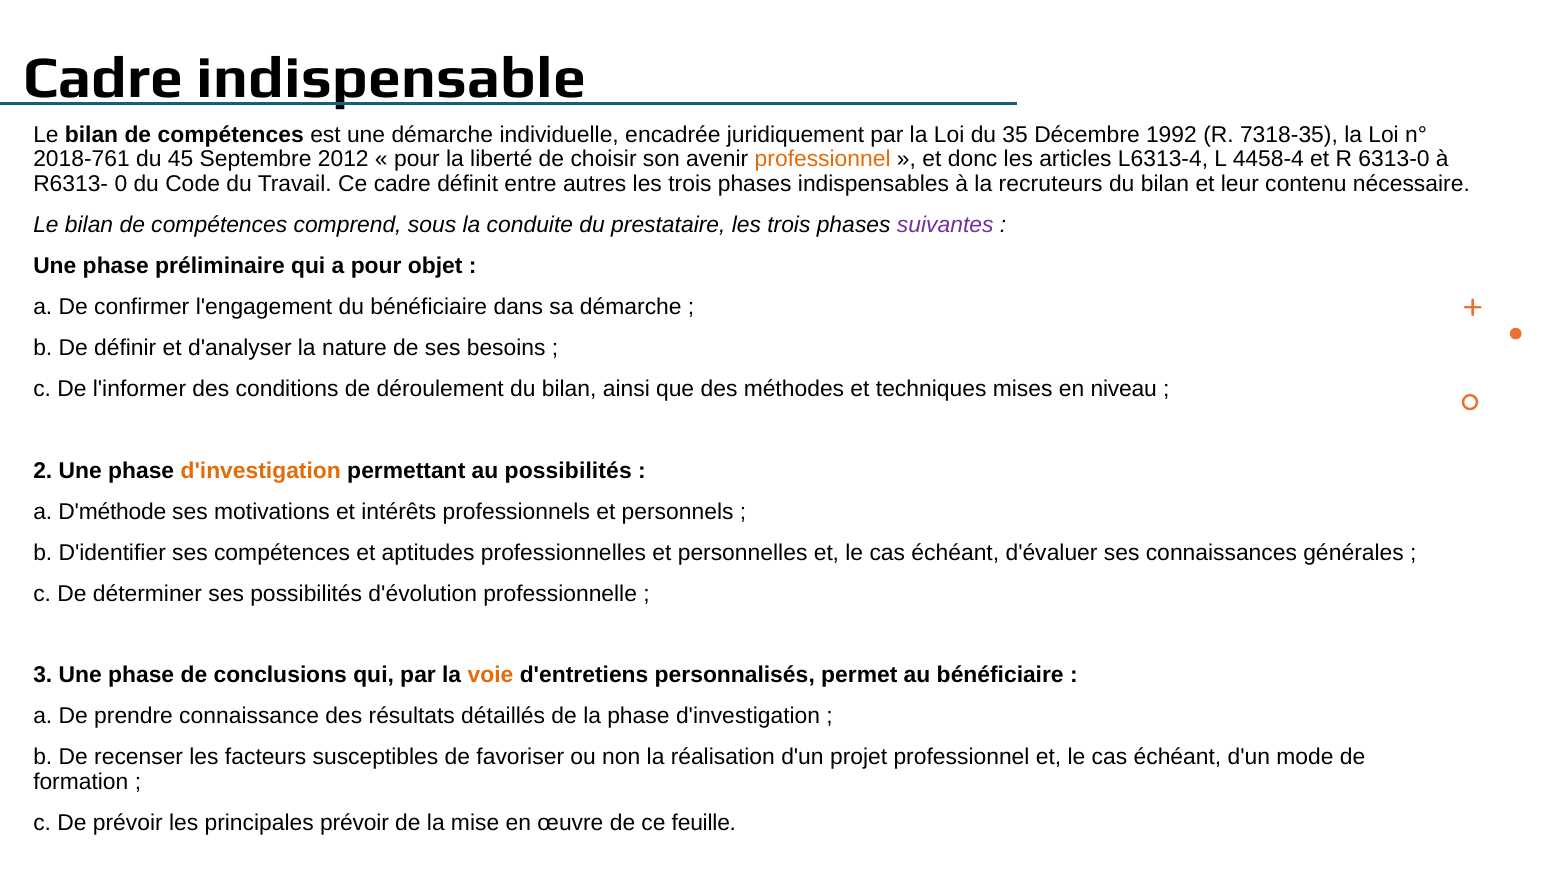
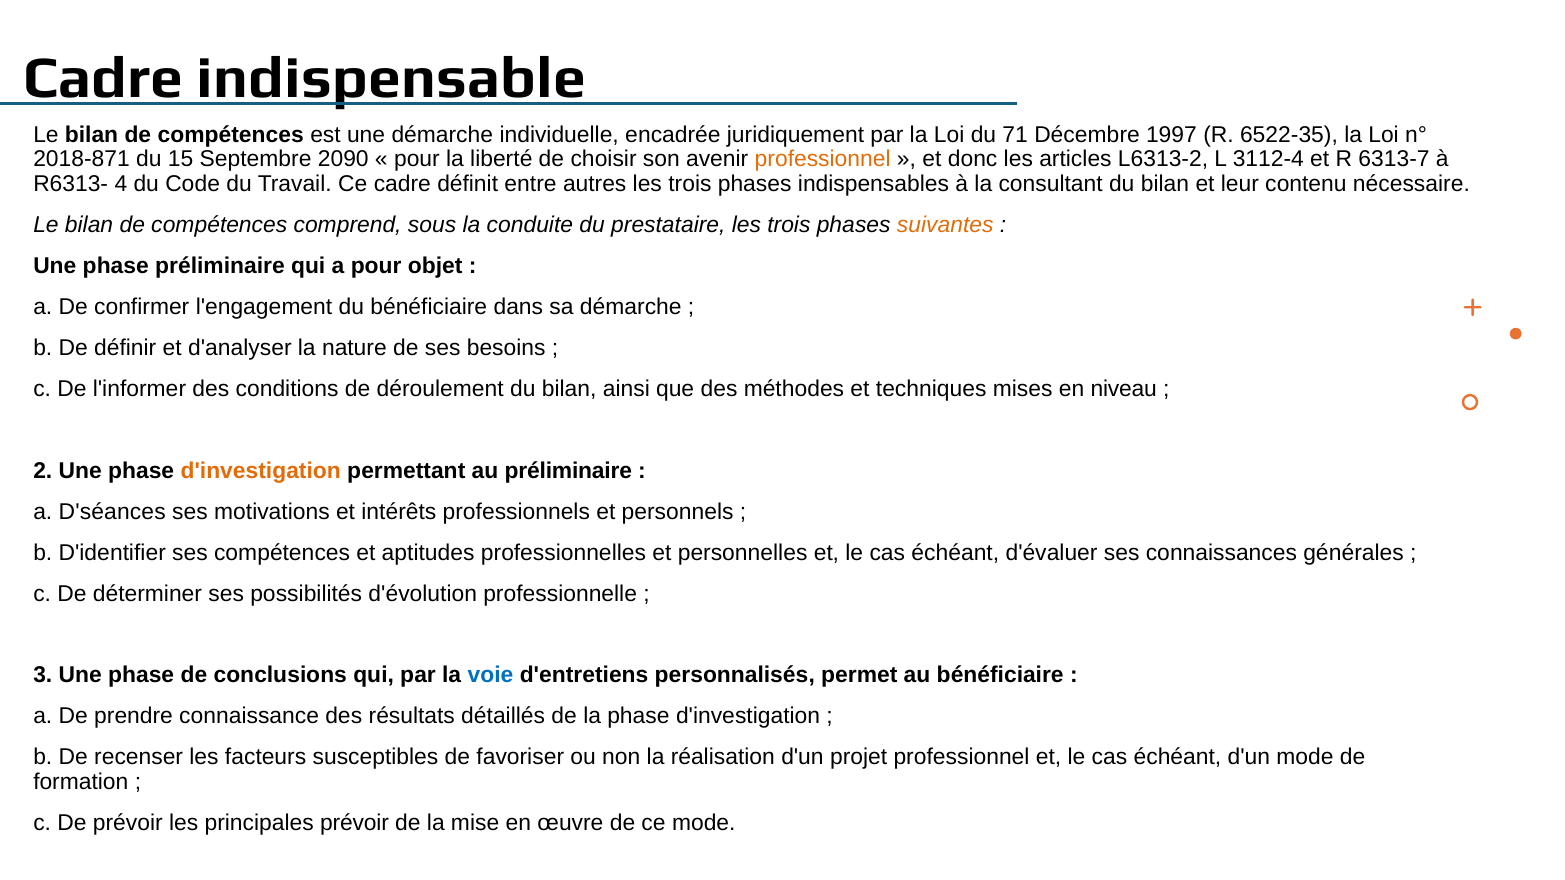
35: 35 -> 71 (1015, 135)
1992: 1992 -> 1997 (1171, 135)
7318-35: 7318-35 -> 6522-35 (1289, 135)
2018-761: 2018-761 -> 2018-871 (82, 159)
45: 45 -> 15 (181, 159)
2012: 2012 -> 2090 (343, 159)
L6313-4: L6313-4 -> L6313-2 (1163, 159)
4458-4: 4458-4 -> 3112-4 (1268, 159)
6313-0: 6313-0 -> 6313-7 (1394, 159)
0: 0 -> 4 (121, 184)
recruteurs: recruteurs -> consultant (1051, 184)
suivantes colour: purple -> orange (945, 225)
au possibilités: possibilités -> préliminaire (568, 471)
D'méthode: D'méthode -> D'séances (112, 512)
voie colour: orange -> blue (490, 676)
ce feuille: feuille -> mode (704, 823)
